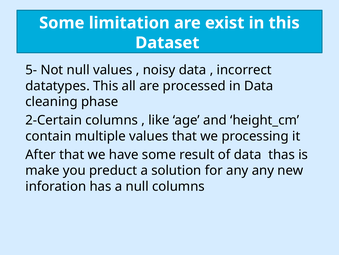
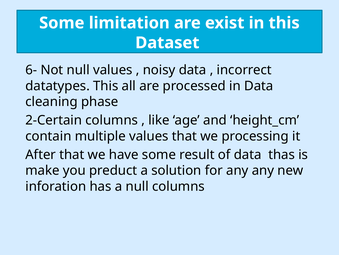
5-: 5- -> 6- (31, 70)
